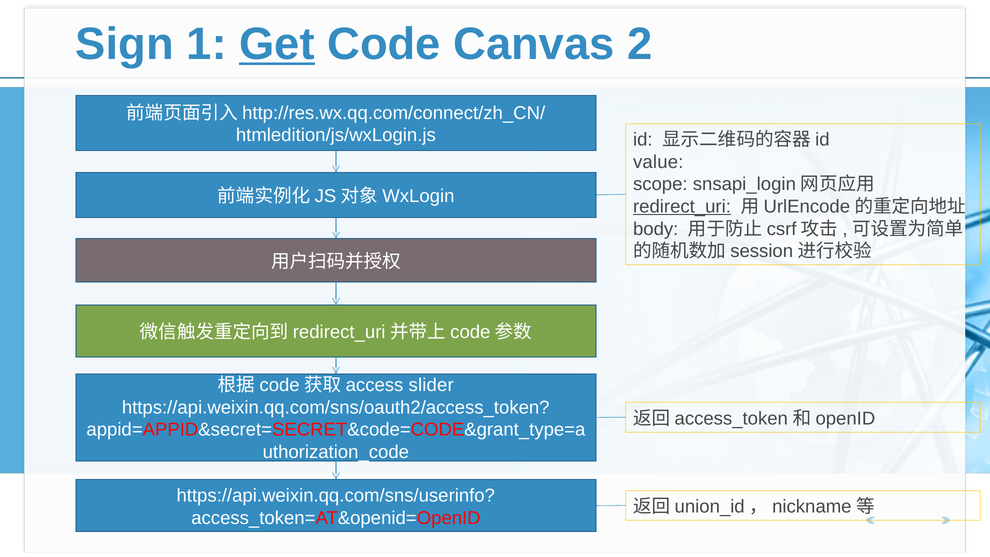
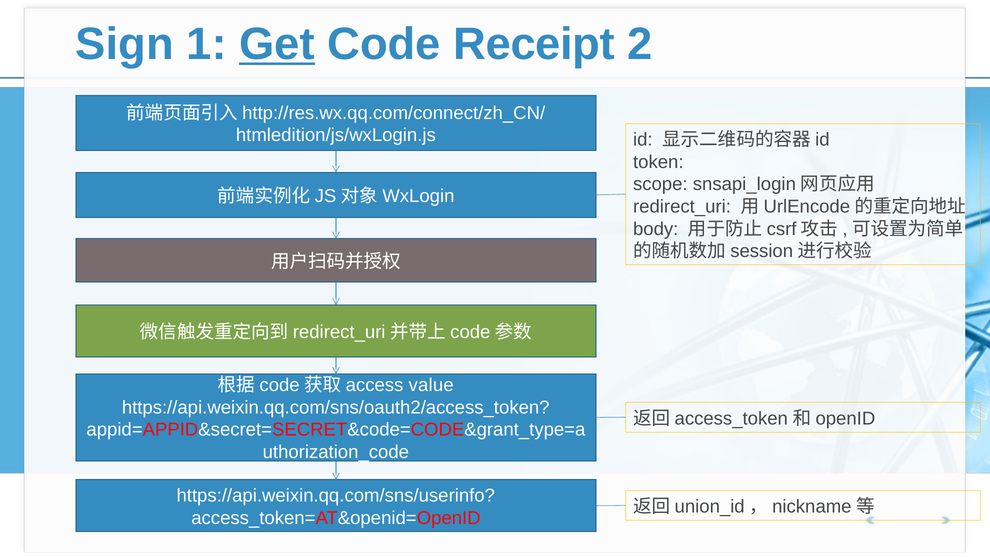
Canvas: Canvas -> Receipt (534, 44)
value: value -> token (658, 162)
redirect_uri underline: present -> none (682, 207)
slider: slider -> value (431, 385)
